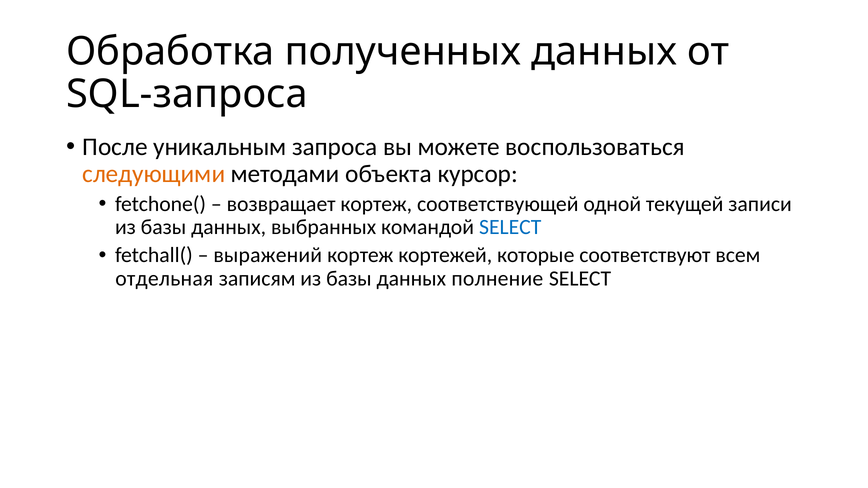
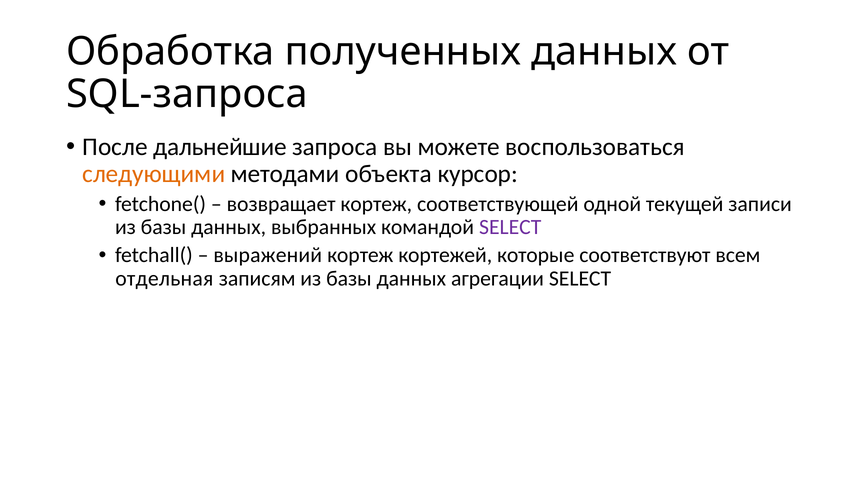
уникальным: уникальным -> дальнейшие (220, 147)
SELECT colour: blue -> purple (510, 227)
полнение: полнение -> агрегации (497, 279)
